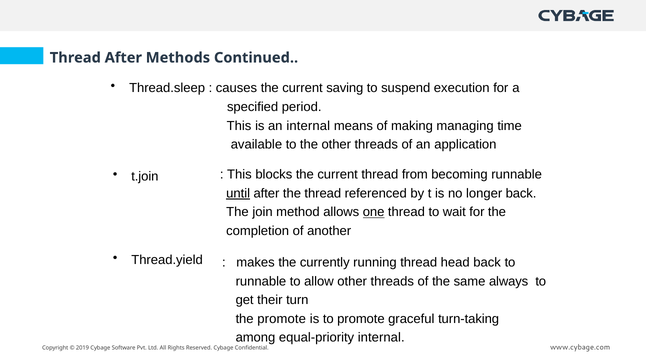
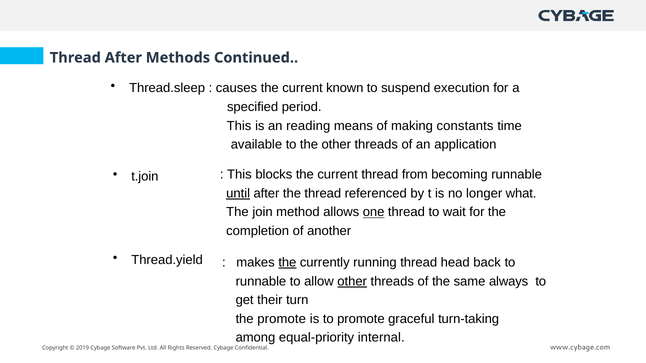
saving: saving -> known (345, 88)
an internal: internal -> reading (308, 126)
managing: managing -> constants (465, 126)
longer back: back -> what (521, 194)
the underline: none -> present (287, 263)
other underline: none -> present (352, 282)
